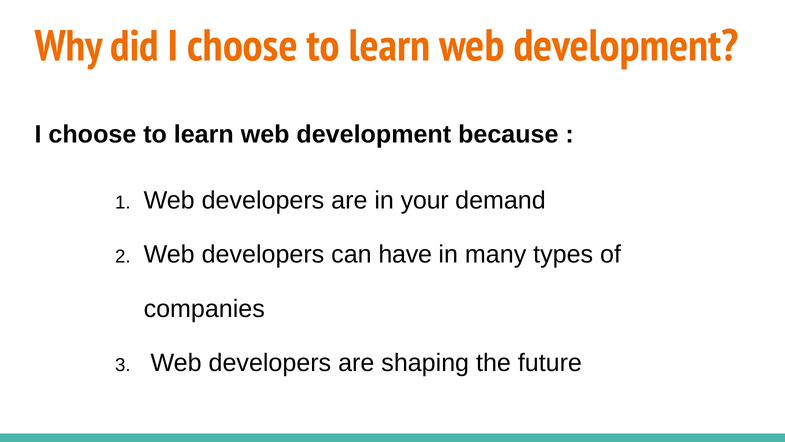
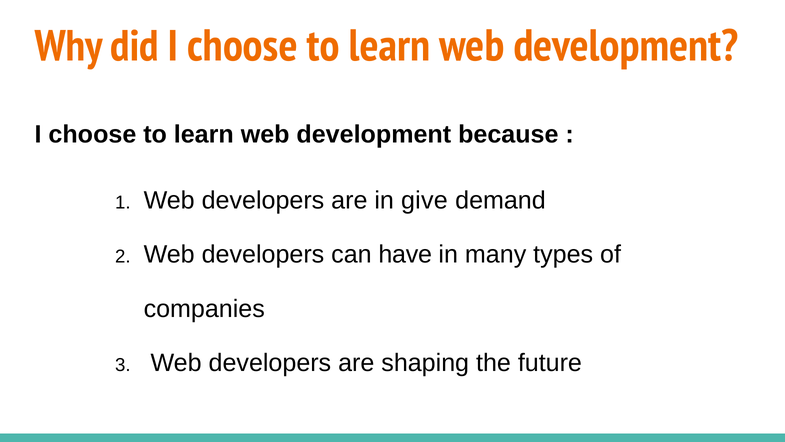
your: your -> give (424, 200)
